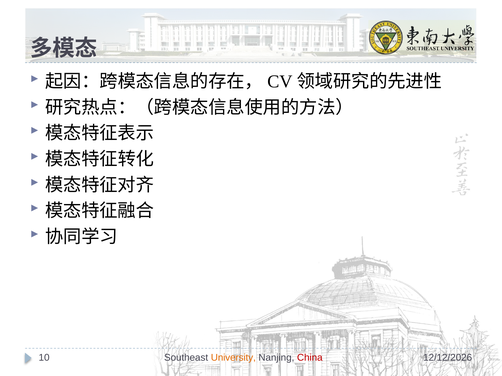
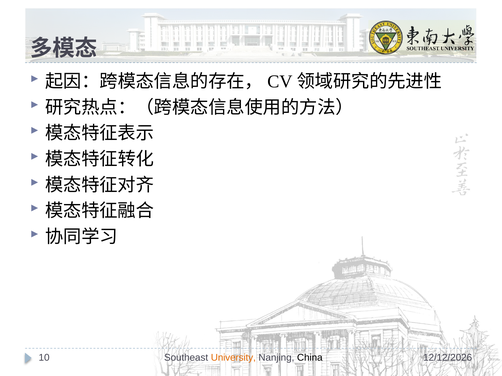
China colour: red -> black (310, 358)
